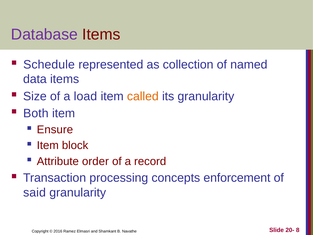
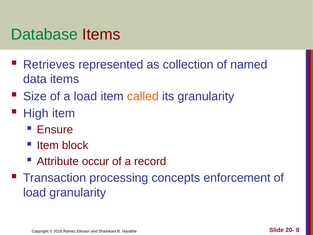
Database colour: purple -> green (44, 34)
Schedule: Schedule -> Retrieves (49, 64)
Both: Both -> High (36, 113)
order: order -> occur (96, 161)
said: said -> load (35, 192)
